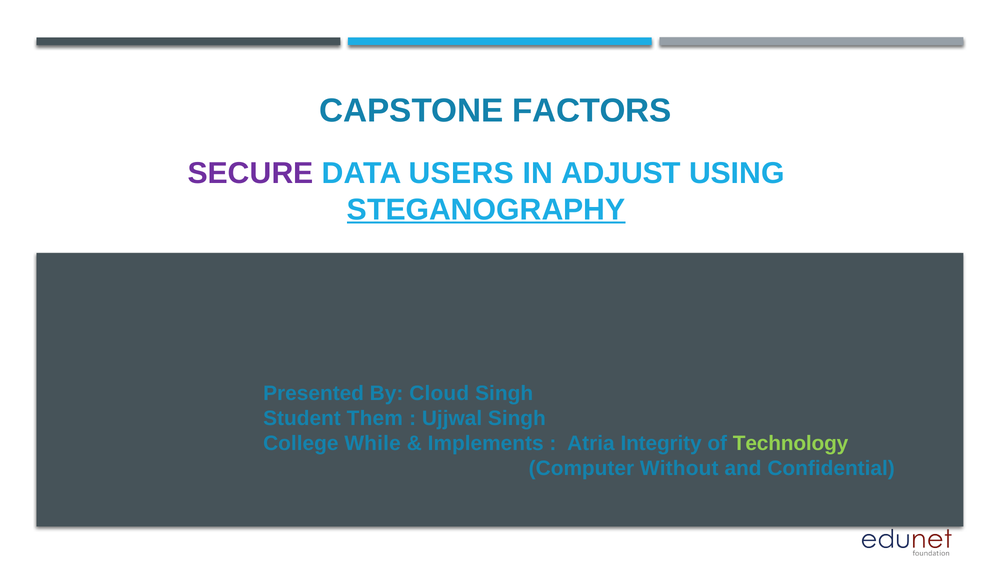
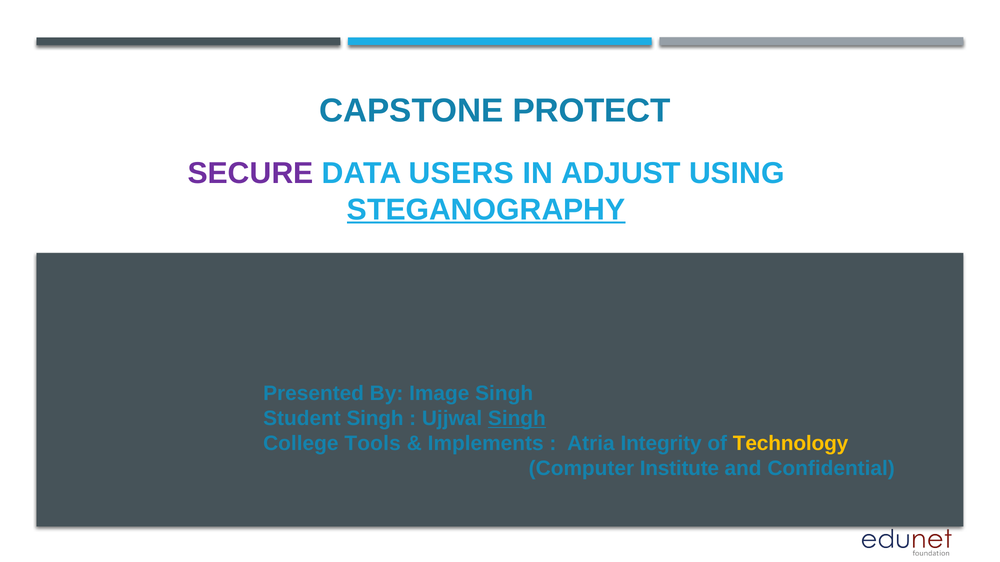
FACTORS: FACTORS -> PROTECT (592, 111)
Cloud: Cloud -> Image (439, 394)
Student Them: Them -> Singh (375, 419)
Singh underline: none -> present (517, 419)
While: While -> Tools (373, 444)
Technology colour: light green -> yellow (791, 444)
Without: Without -> Institute (679, 469)
